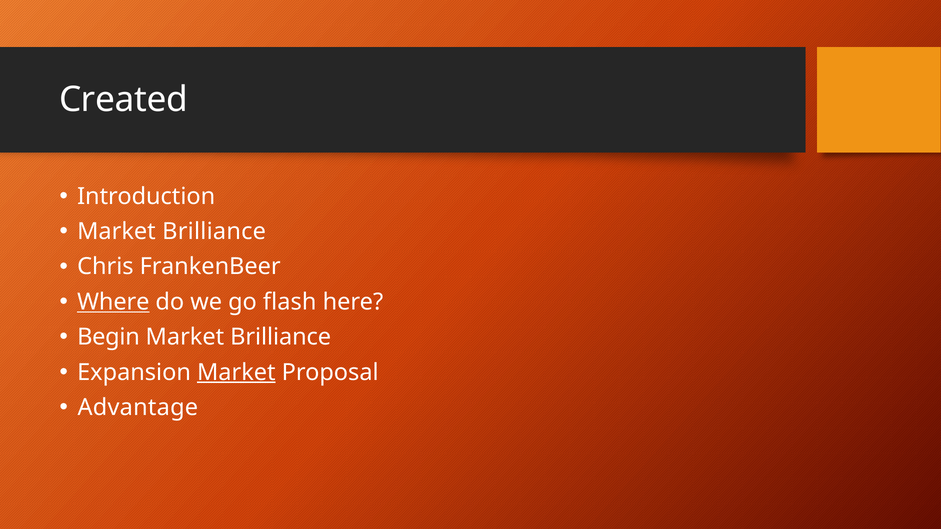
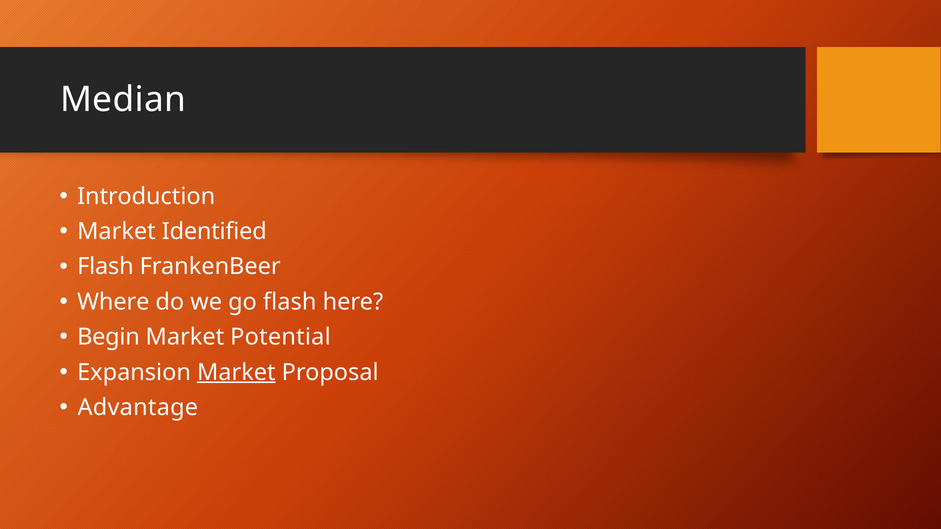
Created: Created -> Median (123, 100)
Brilliance: Brilliance -> Identified (214, 232)
Chris: Chris -> Flash (105, 267)
Where underline: present -> none (113, 302)
Brilliance: Brilliance -> Potential (280, 337)
